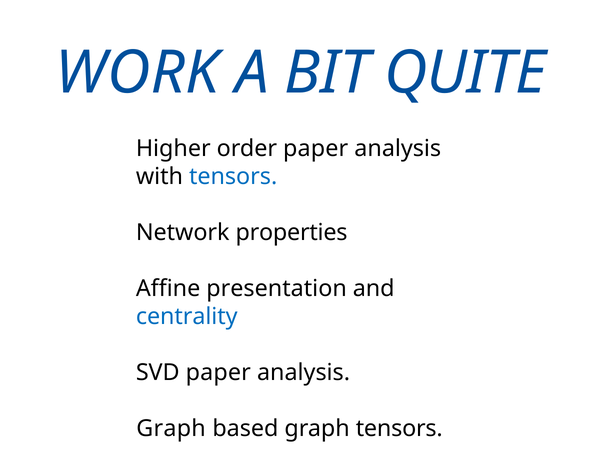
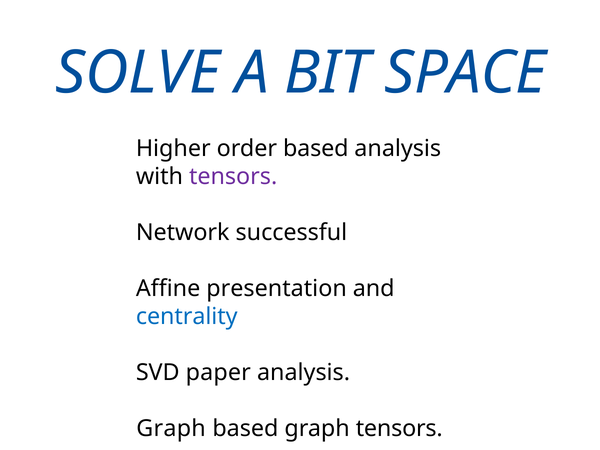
WORK: WORK -> SOLVE (138, 73)
QUITE: QUITE -> SPACE (465, 73)
order paper: paper -> based (316, 149)
tensors colour: blue -> purple (233, 177)
properties: properties -> successful (291, 233)
